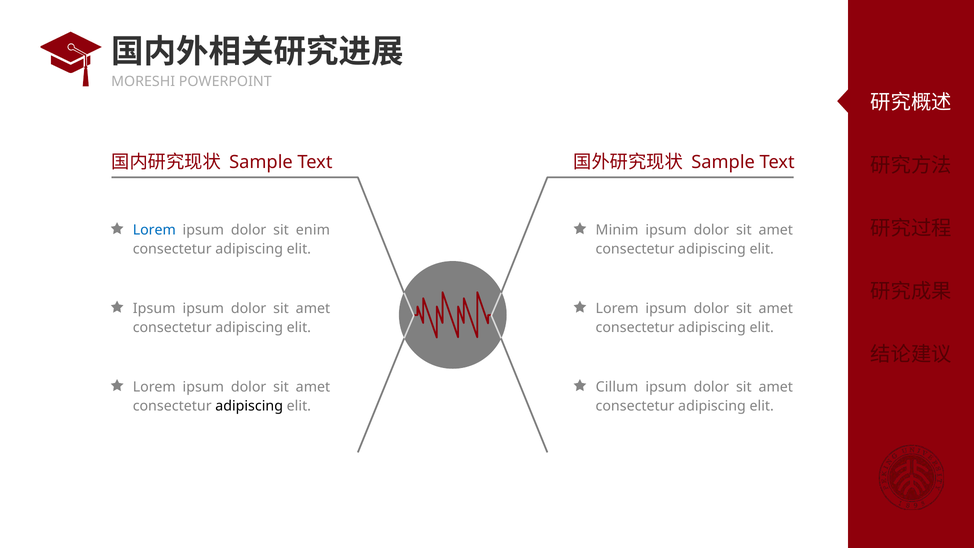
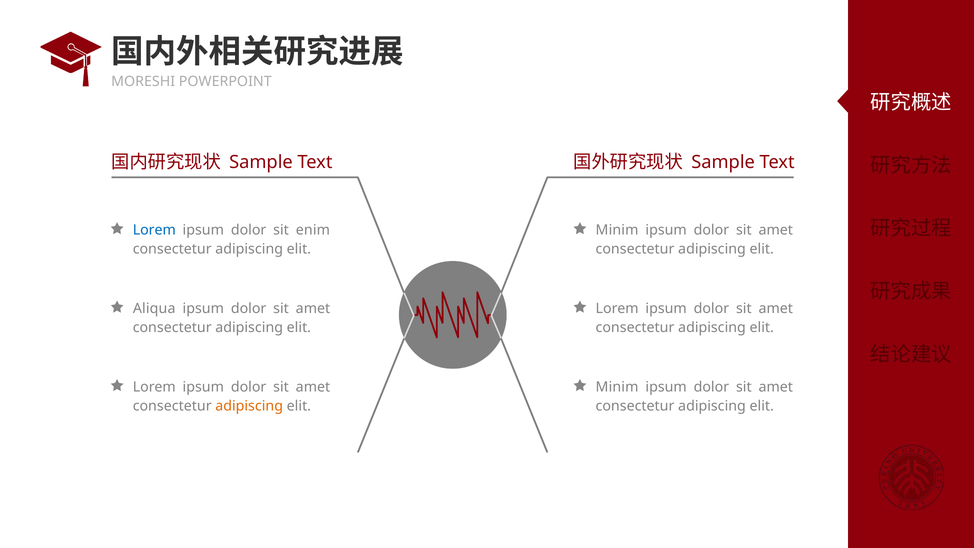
Ipsum: Ipsum -> Aliqua (154, 309)
Cillum: Cillum -> Minim (617, 387)
adipiscing colour: black -> orange (249, 406)
